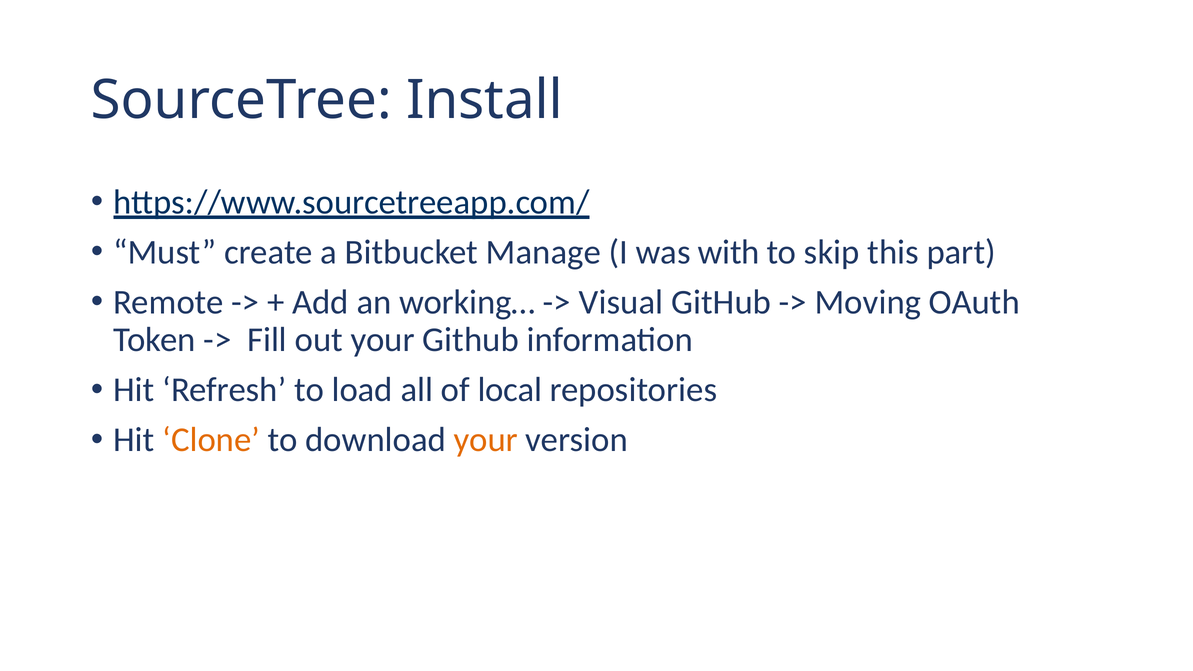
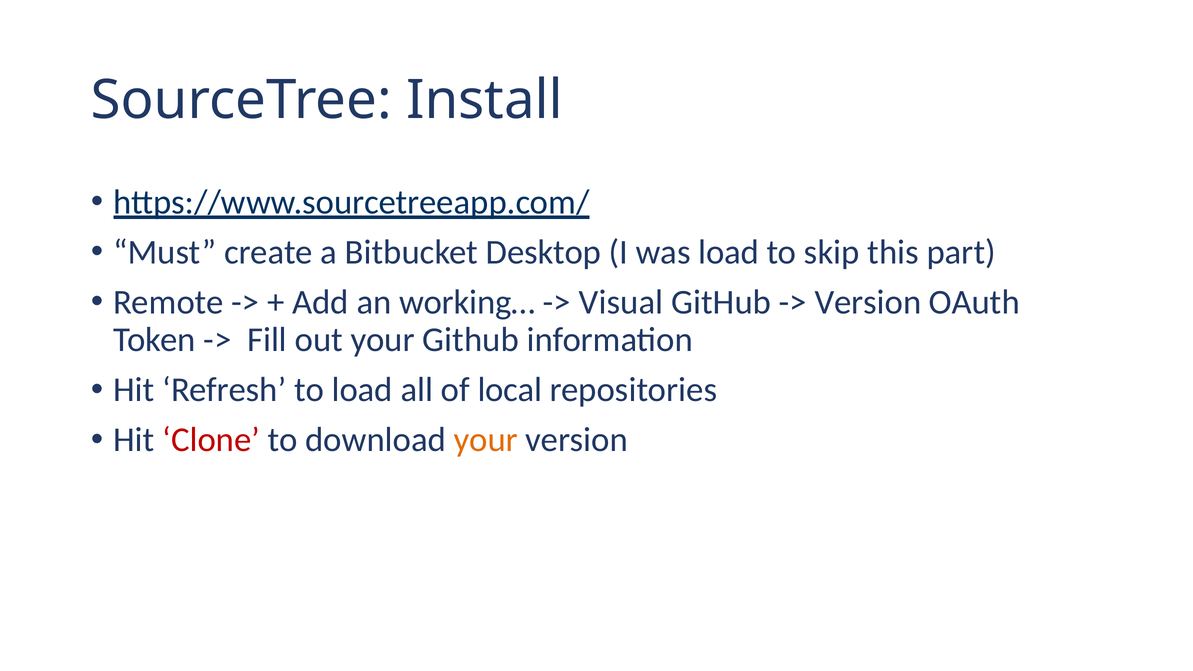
Manage: Manage -> Desktop (543, 252)
was with: with -> load (729, 252)
Moving: Moving -> Version (868, 302)
Clone colour: orange -> red (211, 440)
